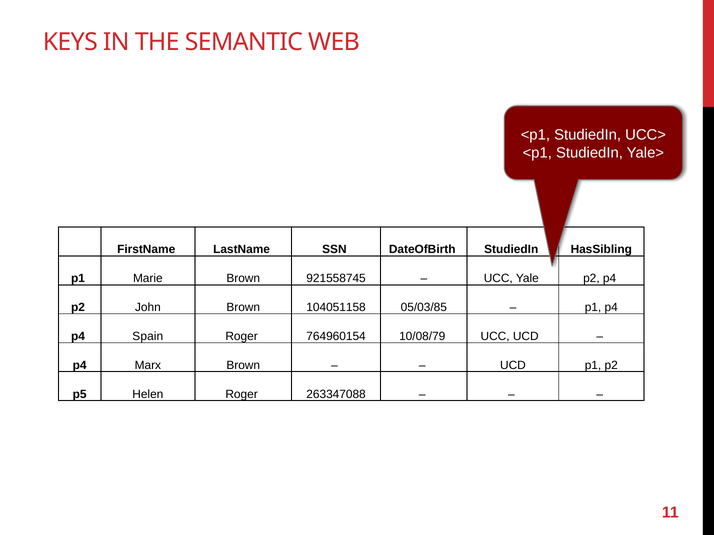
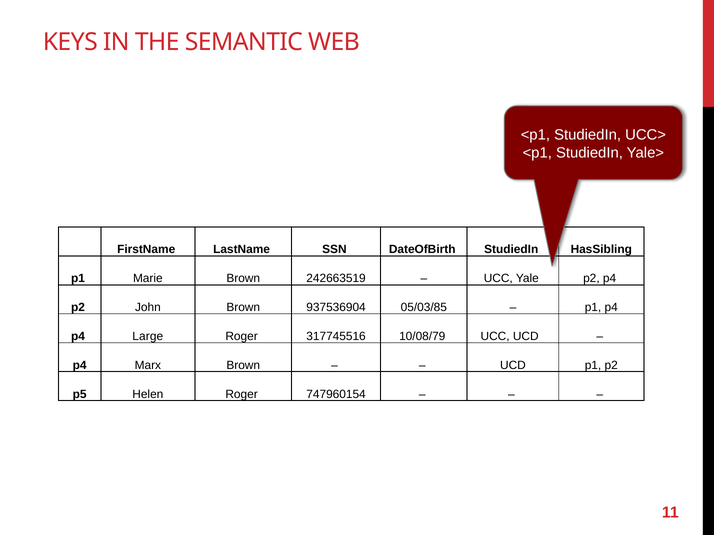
921558745: 921558745 -> 242663519 (336, 279)
104051158: 104051158 -> 937536904 (336, 308)
Spain: Spain -> Large (148, 337)
764960154: 764960154 -> 317745516 (336, 337)
263347088: 263347088 -> 747960154 (336, 395)
